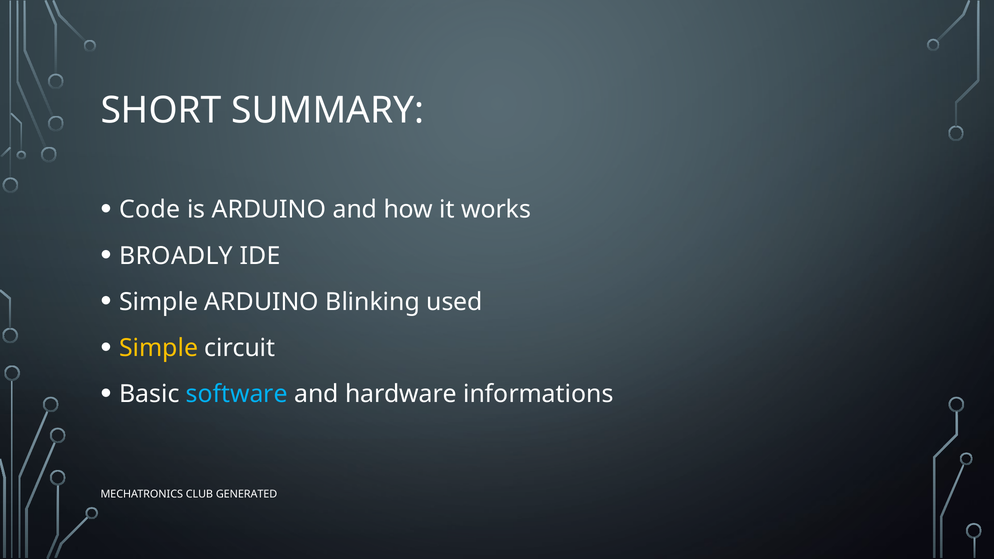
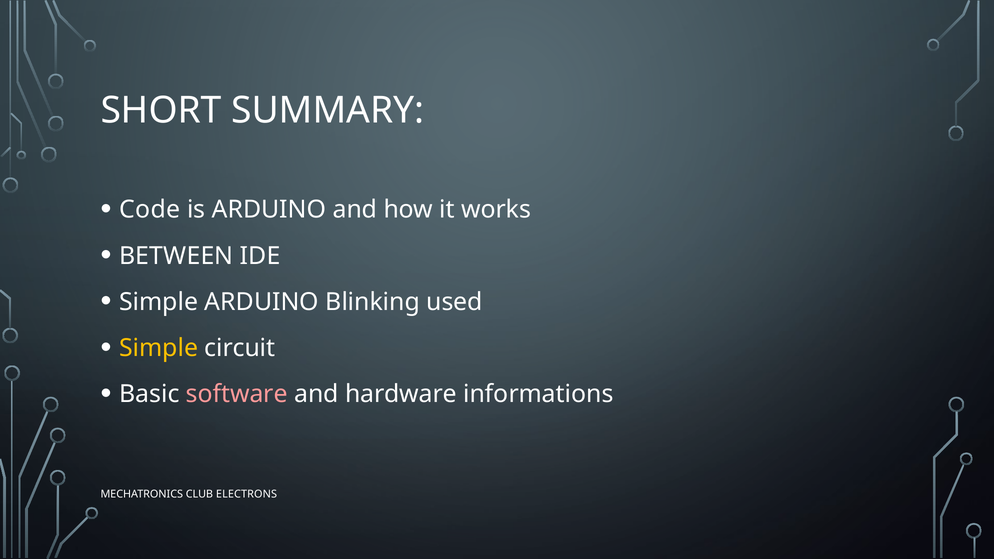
BROADLY: BROADLY -> BETWEEN (176, 256)
software colour: light blue -> pink (237, 394)
GENERATED: GENERATED -> ELECTRONS (246, 494)
